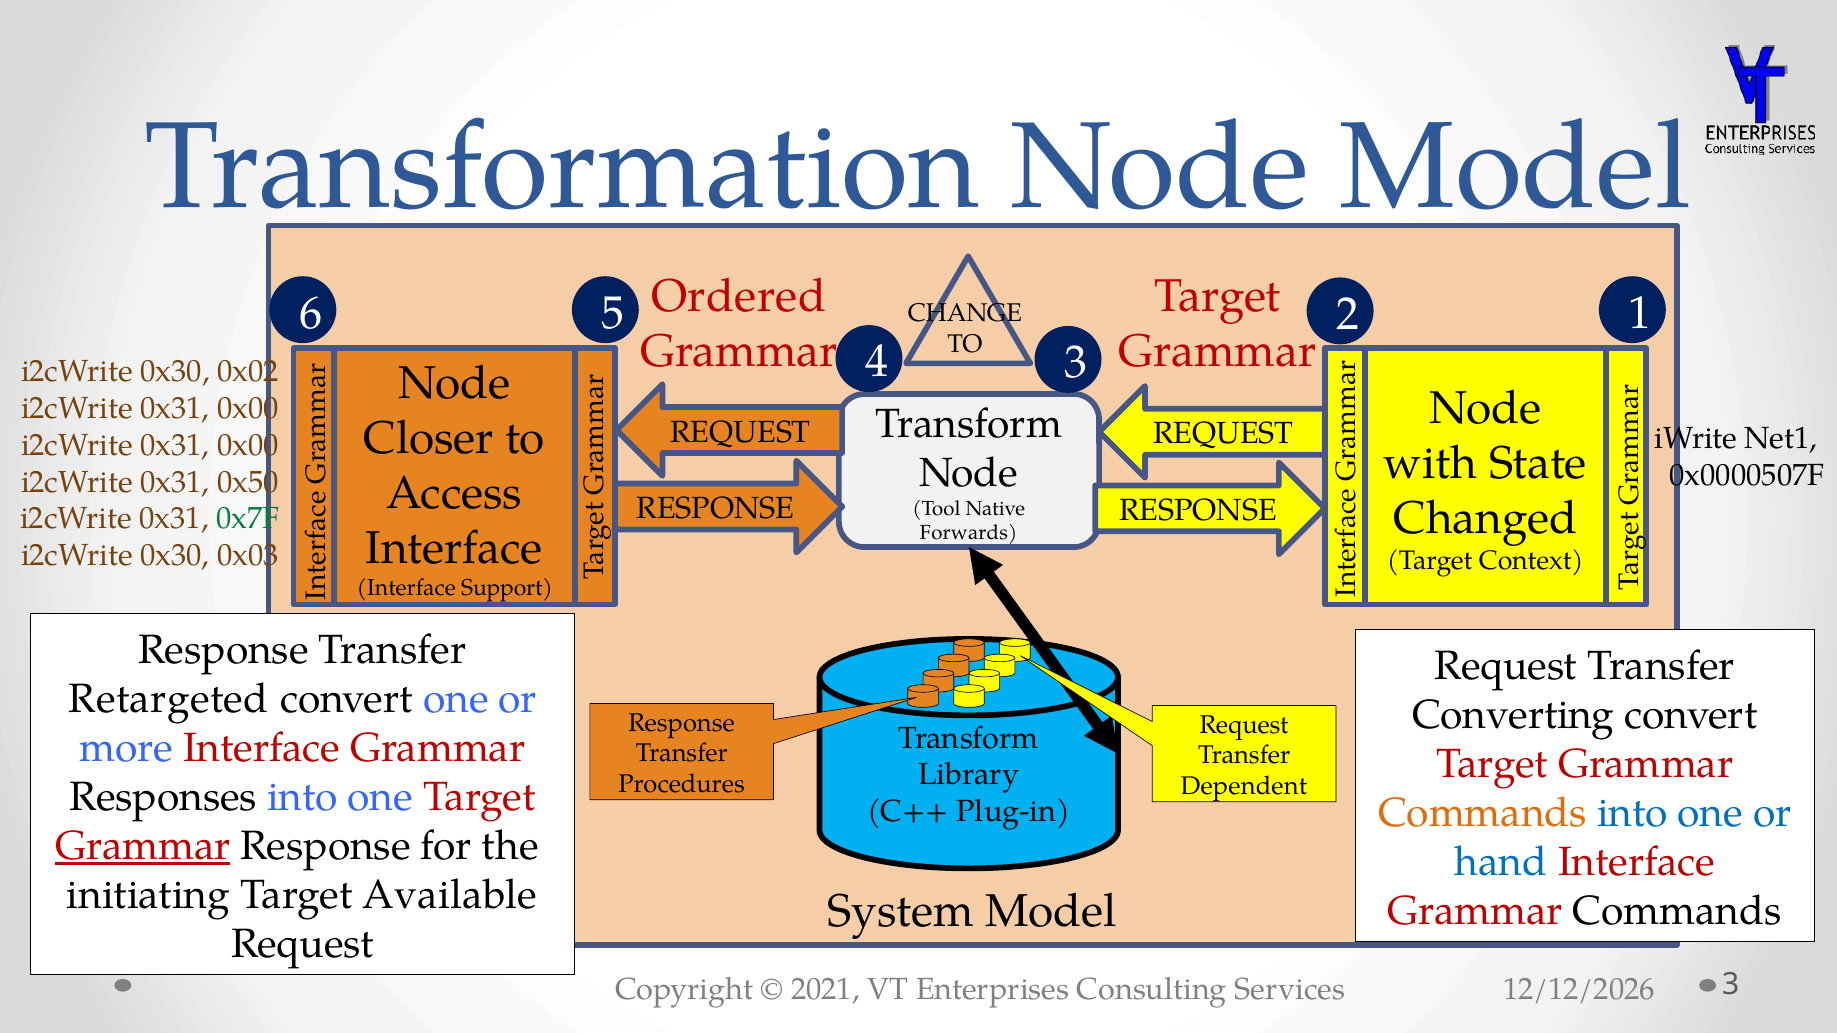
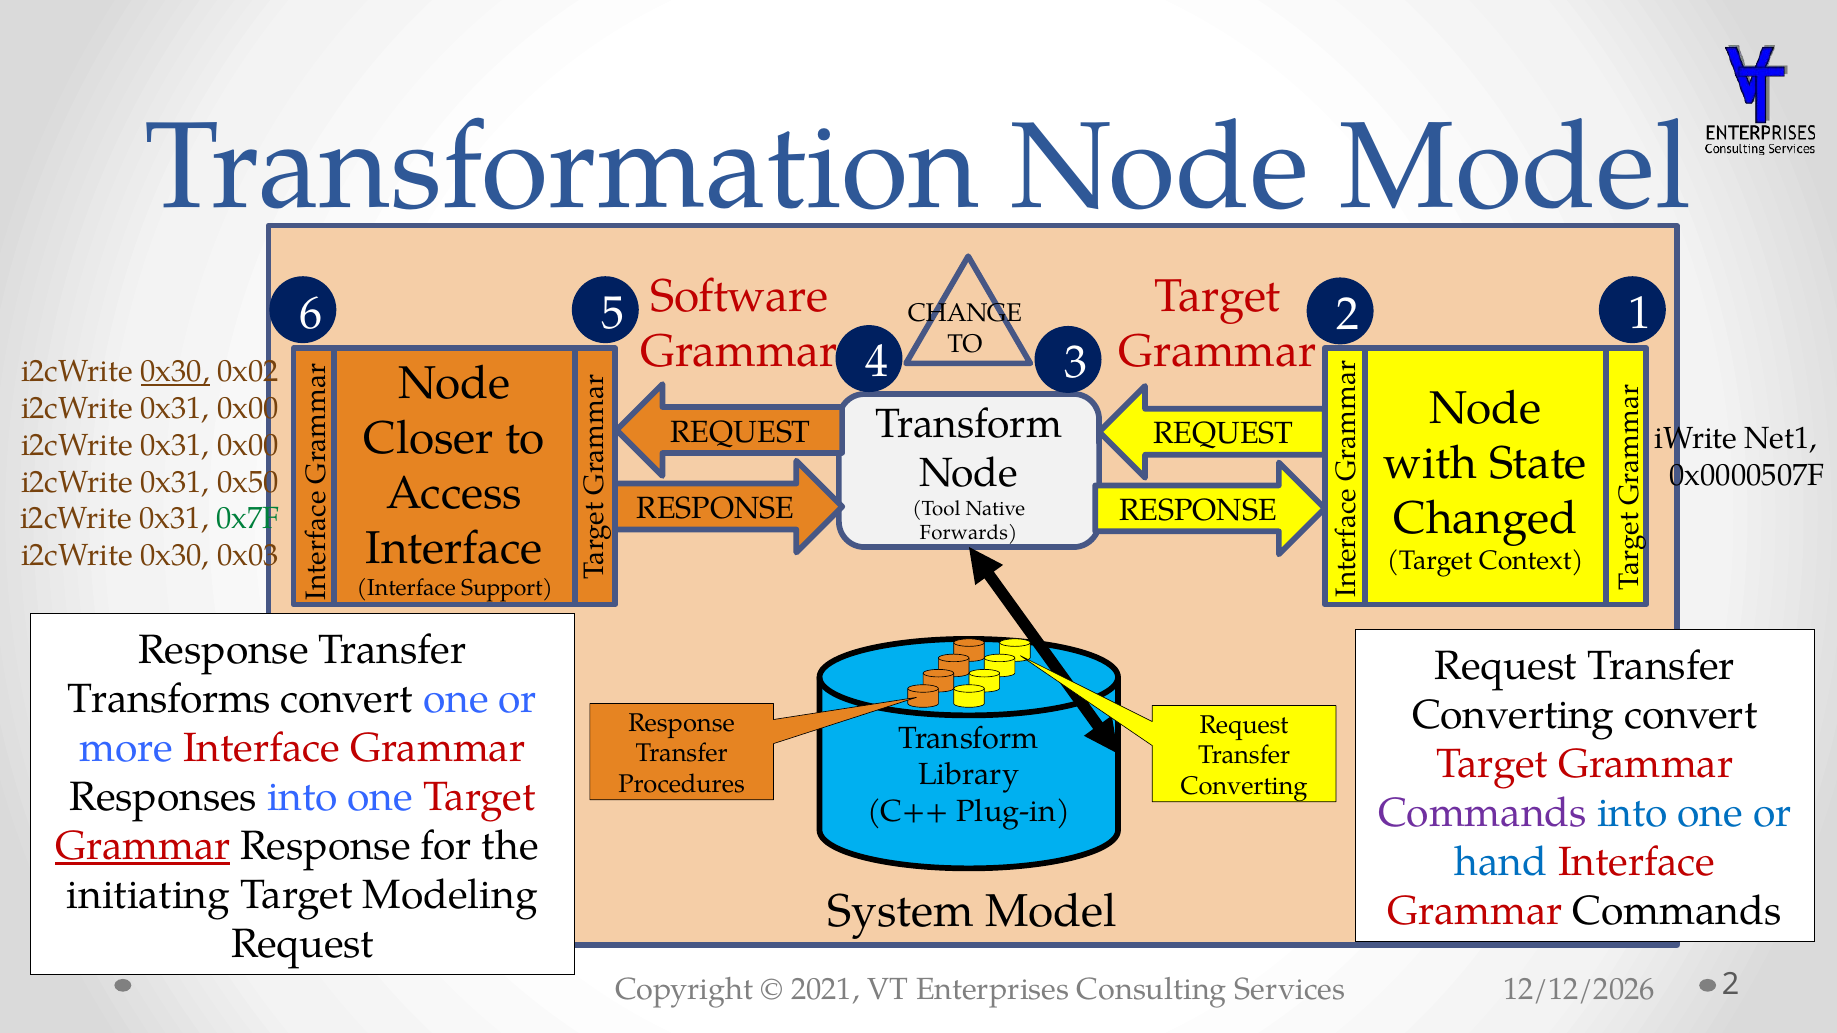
Ordered: Ordered -> Software (739, 296)
0x30 underline: none -> present (175, 372)
Retargeted: Retargeted -> Transforms (169, 699)
Dependent: Dependent -> Converting (1244, 786)
Commands colour: orange -> purple (1483, 813)
Available: Available -> Modeling (450, 895)
3: 3 -> 2 (1731, 985)
